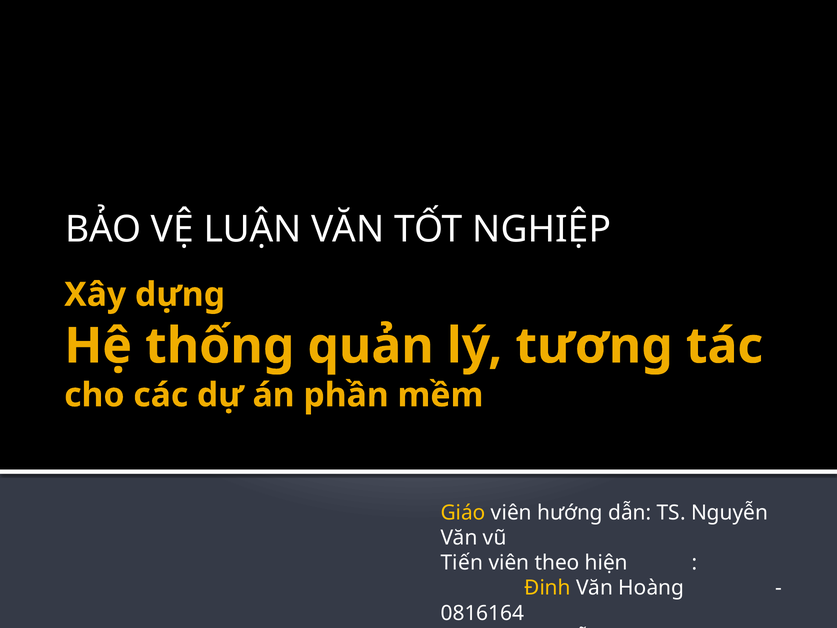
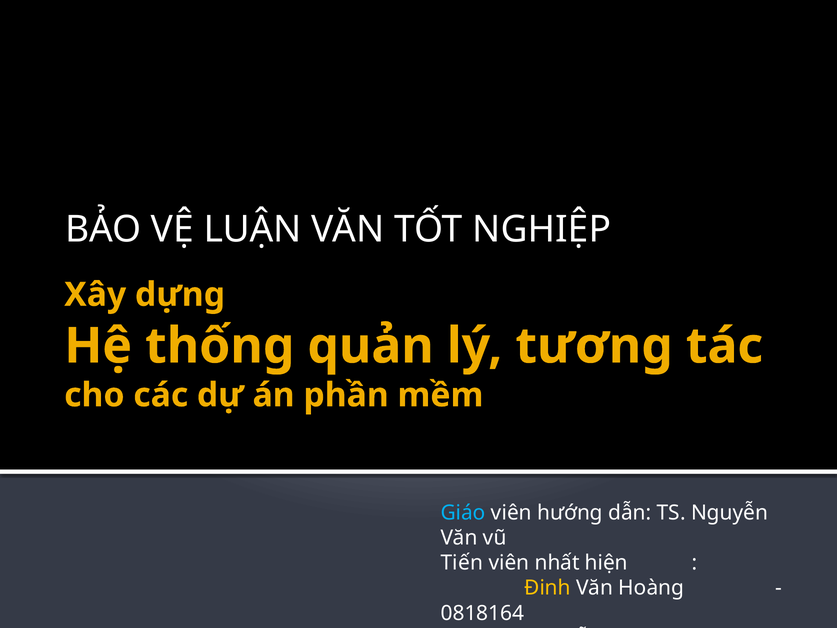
Giáo colour: yellow -> light blue (463, 512)
theo: theo -> nhất (557, 563)
0816164: 0816164 -> 0818164 (482, 613)
